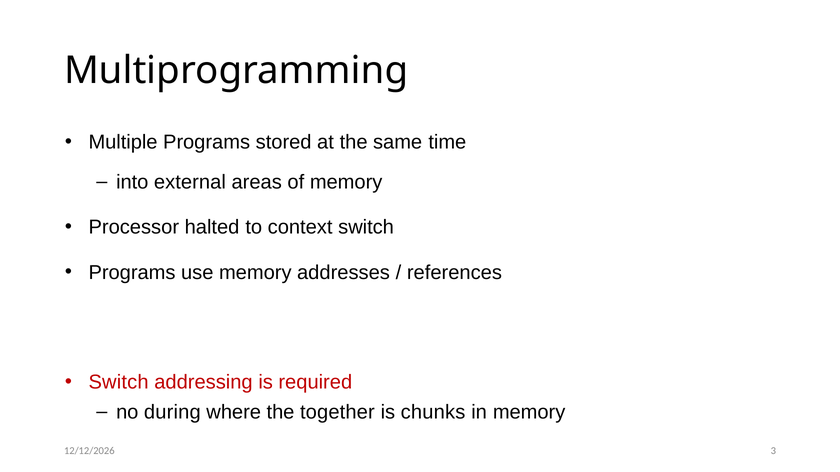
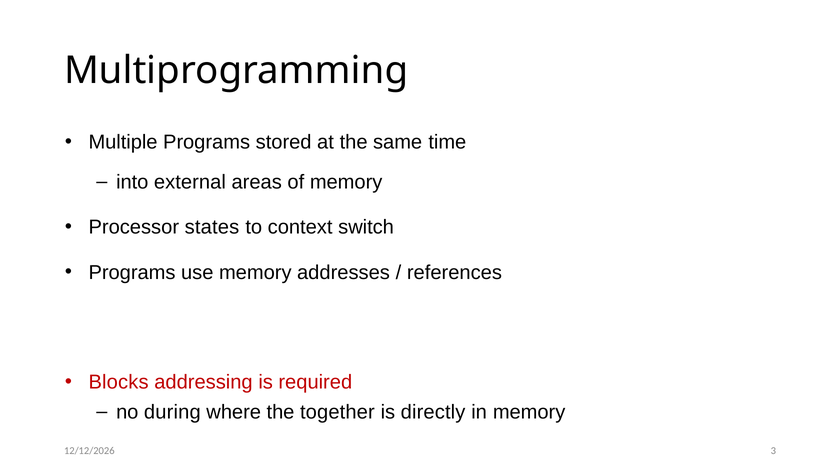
halted: halted -> states (212, 228)
Switch: Switch -> Blocks (119, 383)
chunks: chunks -> directly (433, 413)
